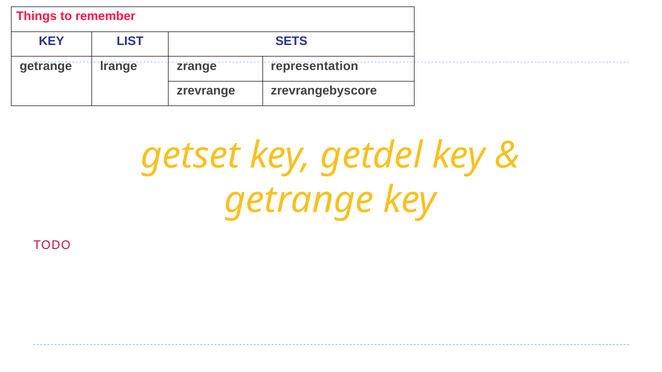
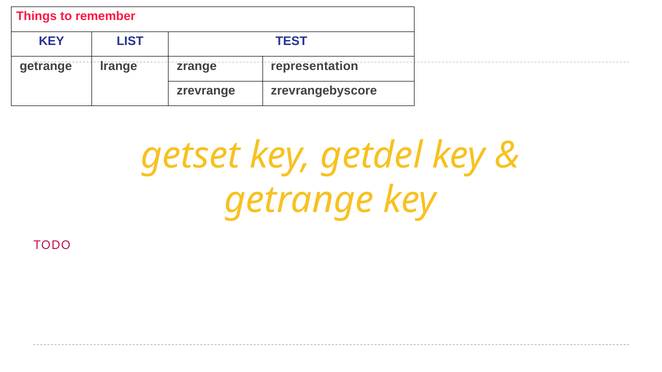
SETS: SETS -> TEST (291, 41)
